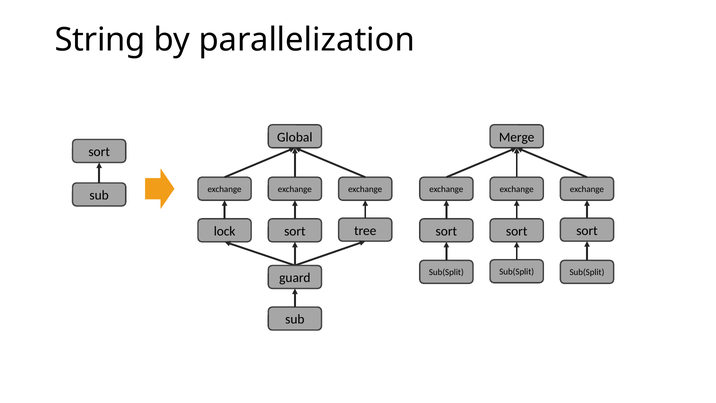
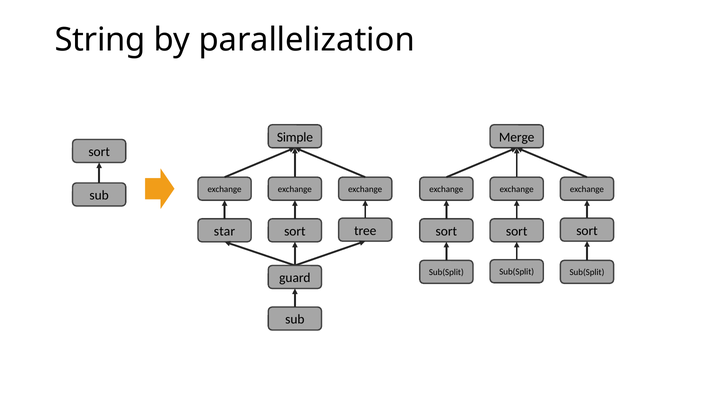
Global: Global -> Simple (295, 137)
lock: lock -> star (224, 231)
